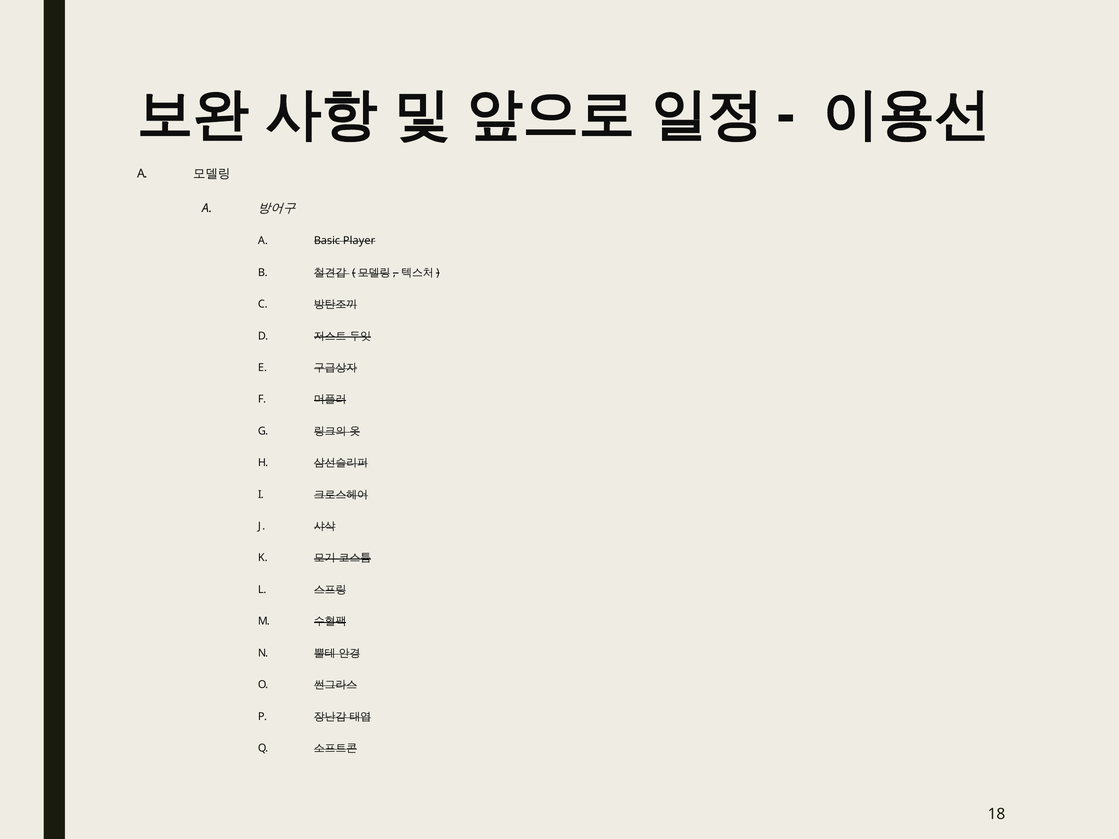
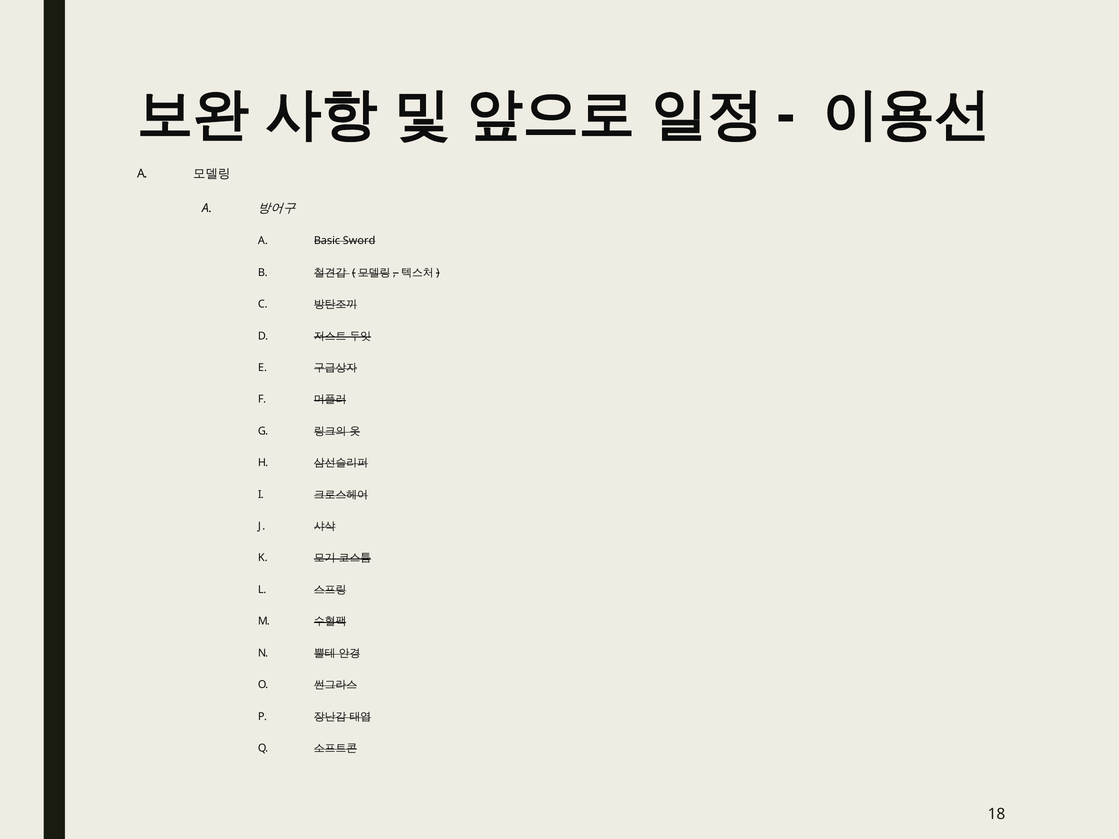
Player: Player -> Sword (359, 241)
